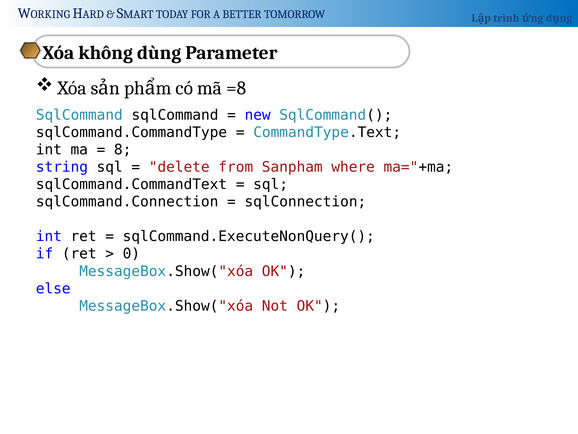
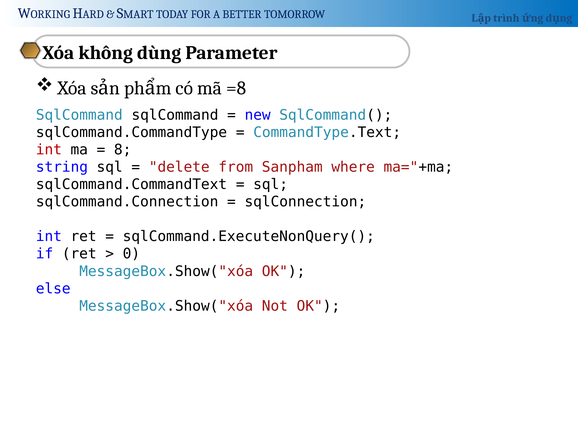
int colour: black -> red (49, 150)
